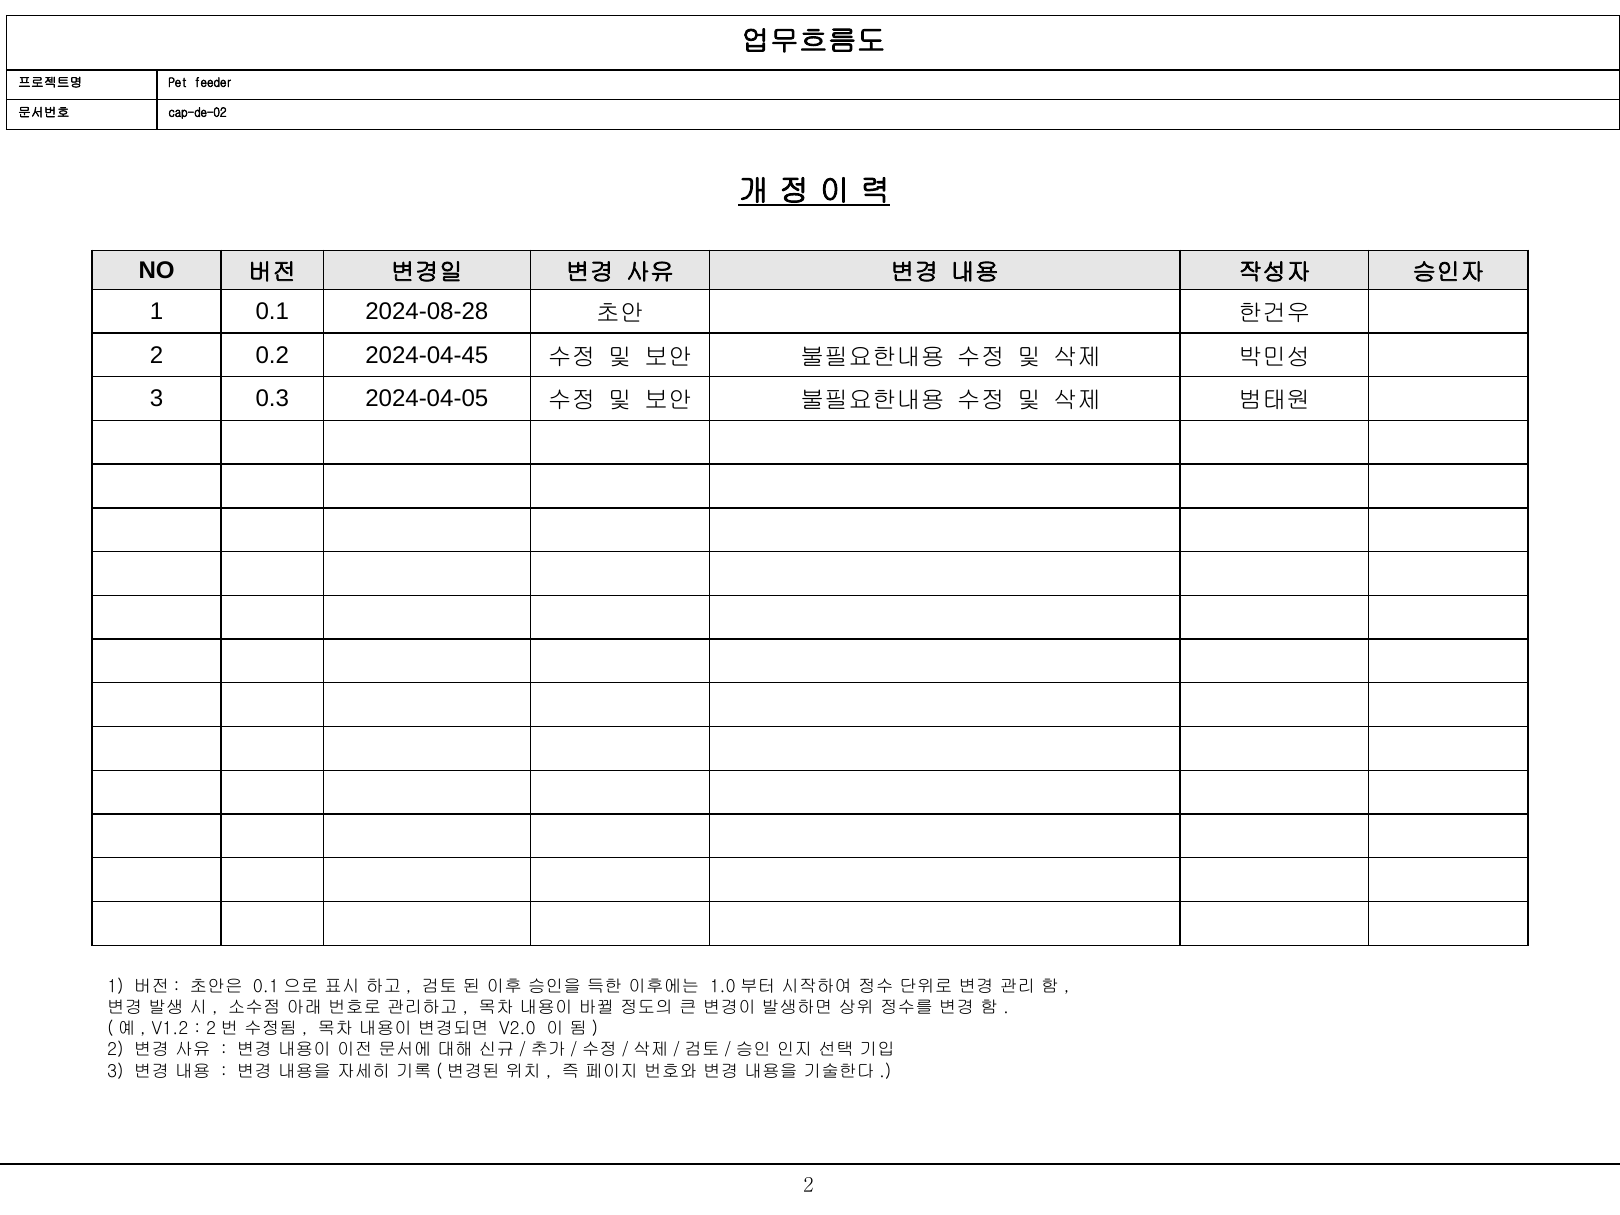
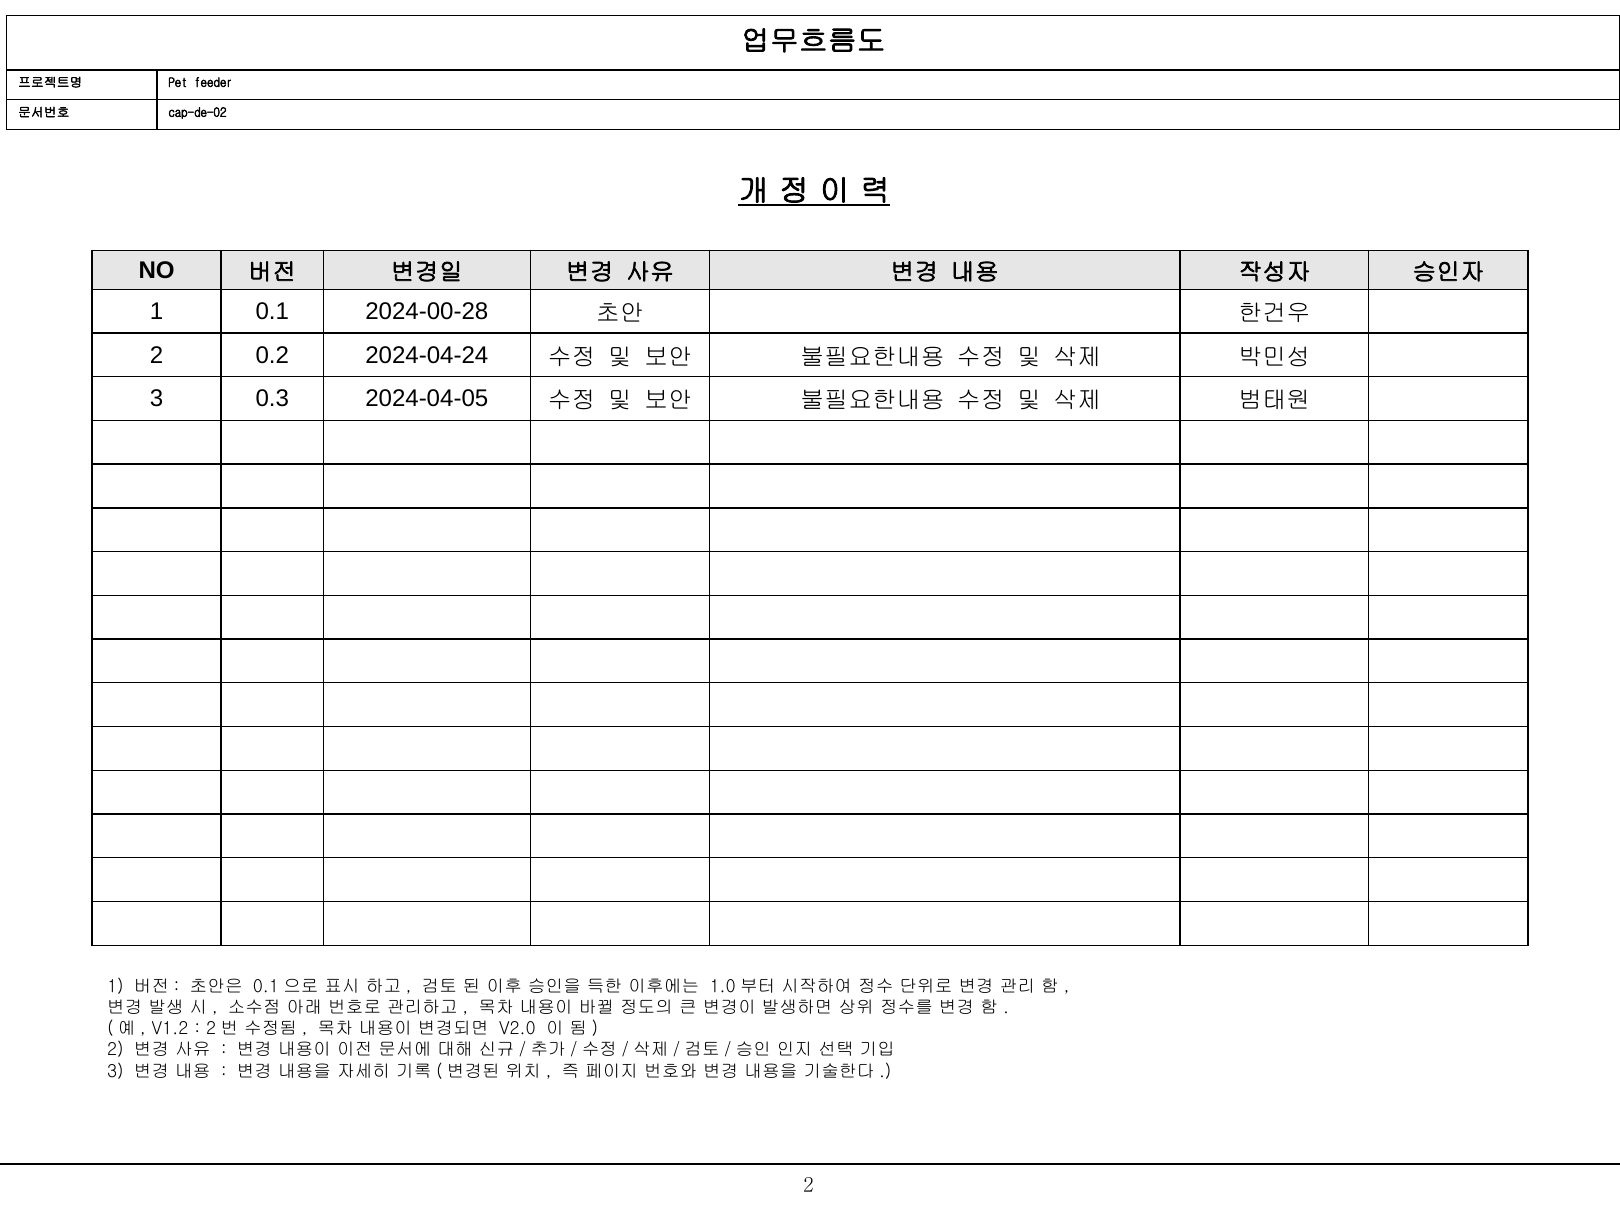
2024-08-28: 2024-08-28 -> 2024-00-28 (427, 311)
2024-04-45: 2024-04-45 -> 2024-04-24 (427, 355)
